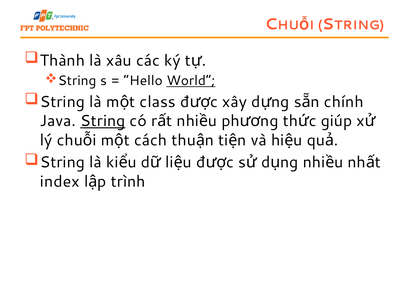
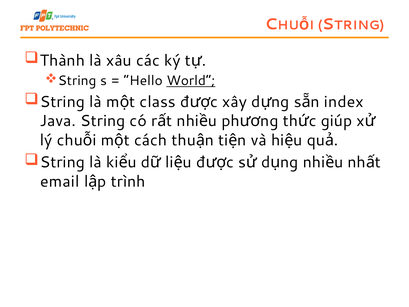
chính: chính -> index (344, 102)
String underline: present -> none (103, 121)
index: index -> email (60, 181)
